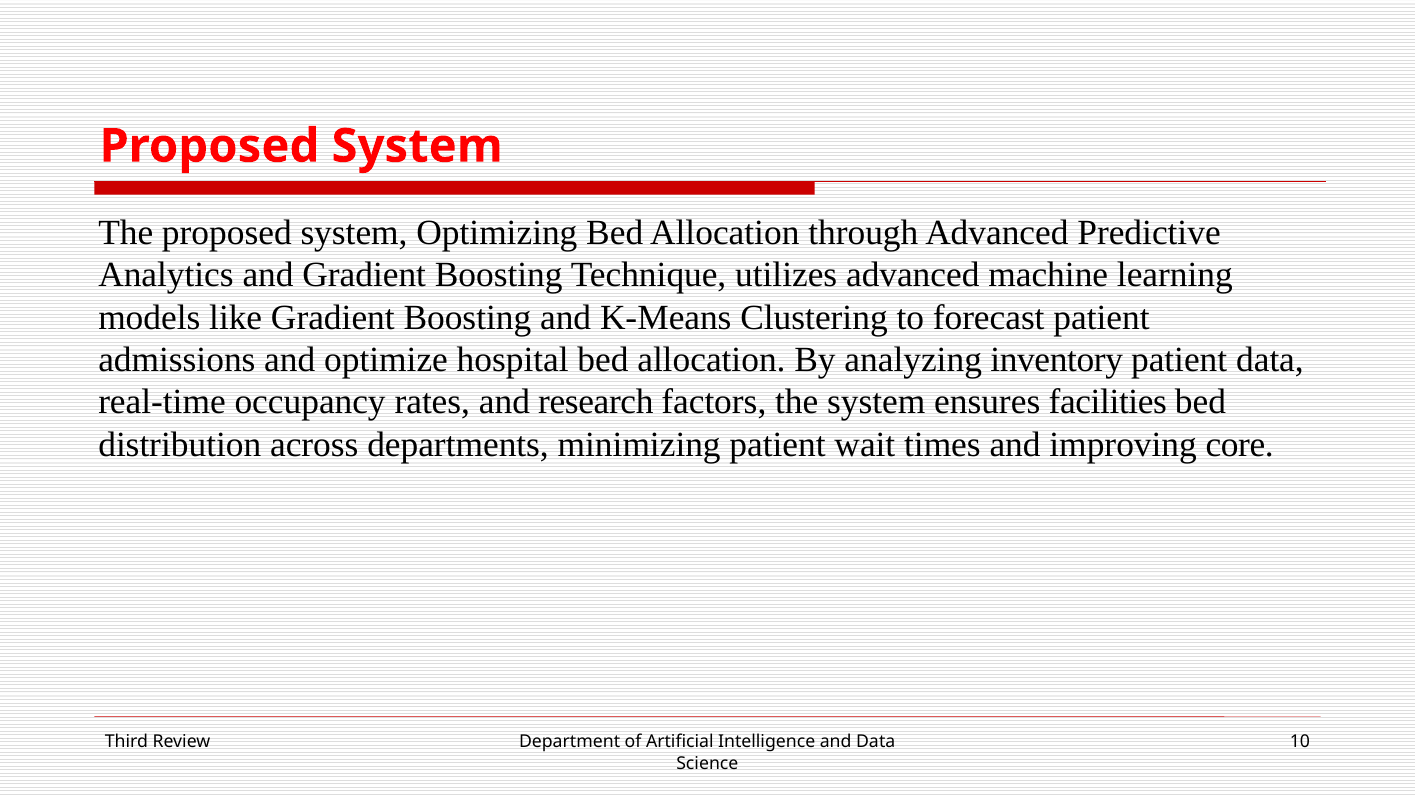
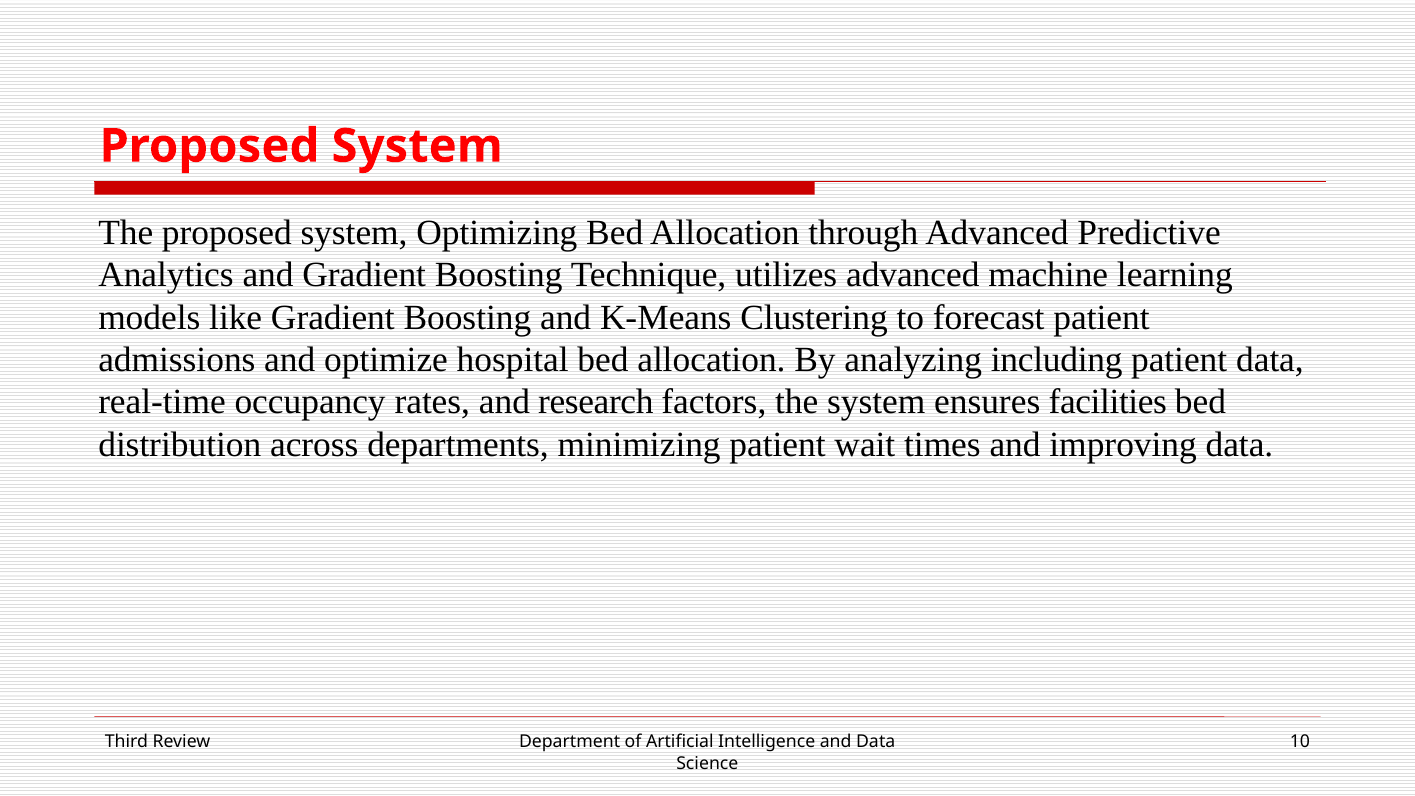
inventory: inventory -> including (1057, 360)
improving core: core -> data (1239, 445)
